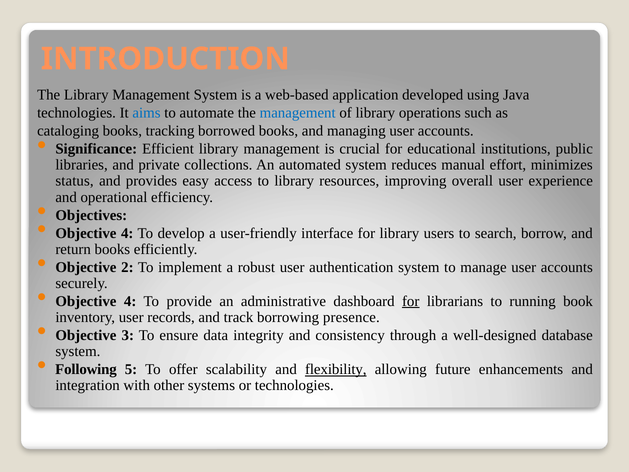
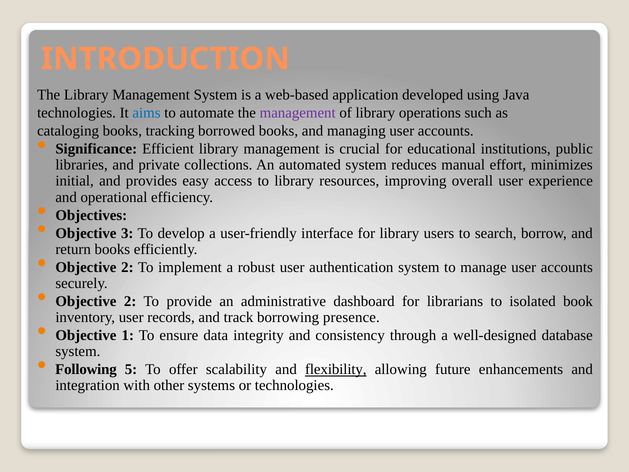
management colour: blue -> purple (298, 113)
status: status -> initial (75, 181)
4: 4 -> 3 (127, 233)
4: 4 -> 2 (130, 301)
for underline: present -> none (411, 301)
running: running -> isolated (533, 301)
3: 3 -> 1 (128, 335)
